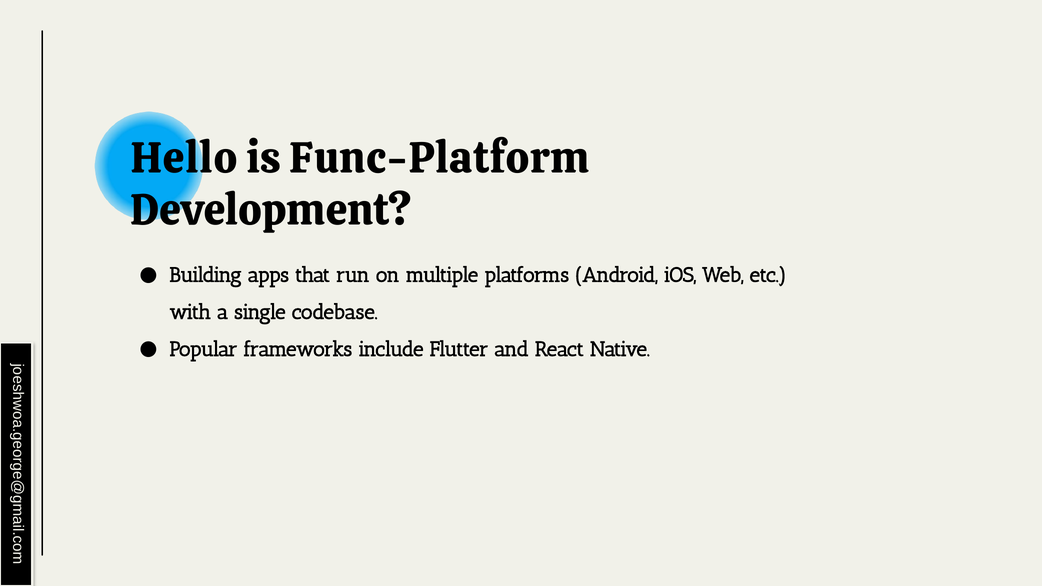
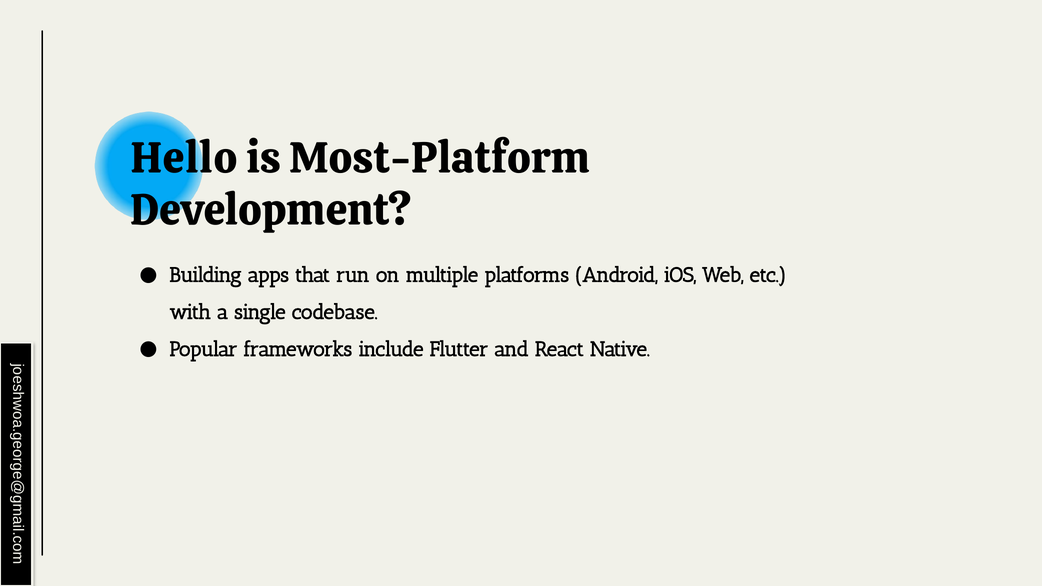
Func-Platform: Func-Platform -> Most-Platform (440, 158)
